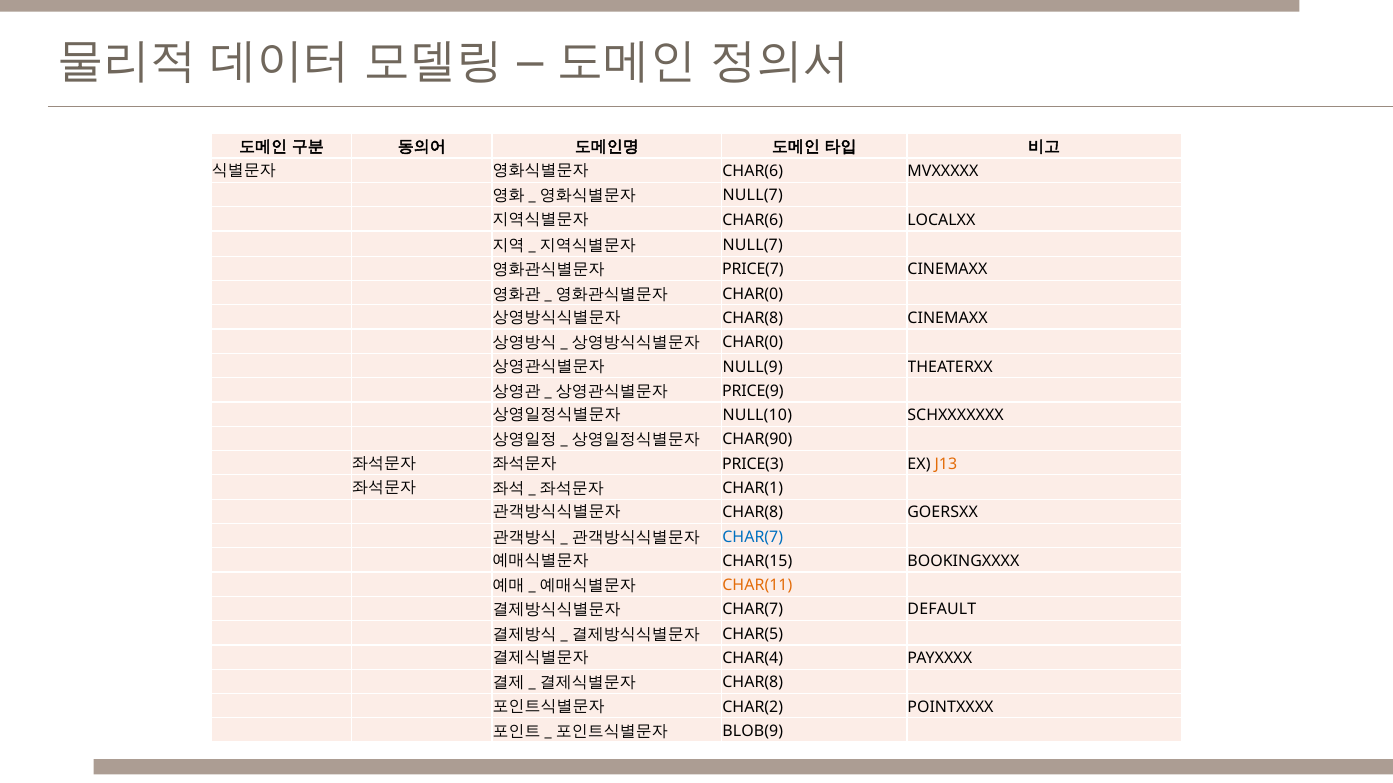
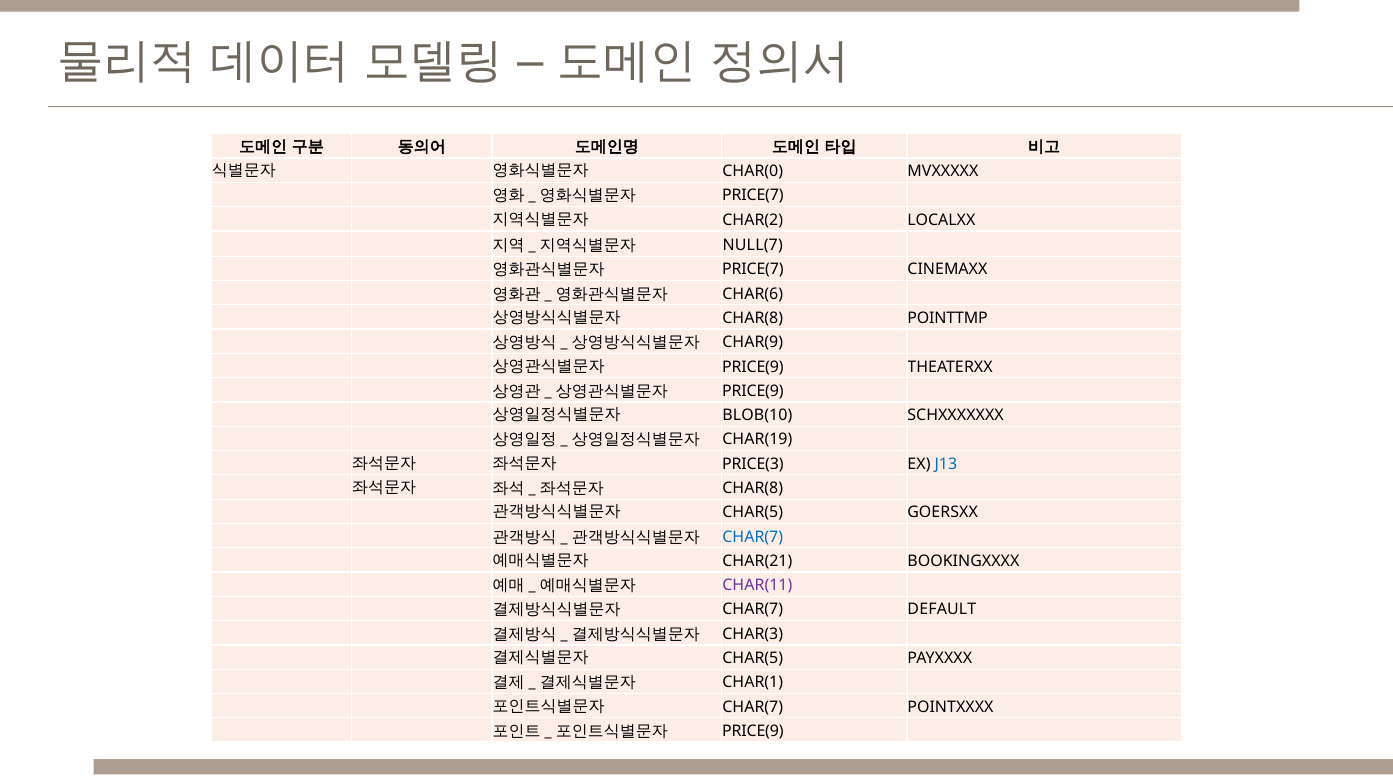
CHAR(6: CHAR(6 -> CHAR(0 (753, 172)
NULL(7: NULL(7 -> PRICE(7 (753, 196)
CHAR(6: CHAR(6 -> CHAR(2 (753, 220)
CHAR(0: CHAR(0 -> CHAR(6 (753, 294)
CHAR(8 CINEMAXX: CINEMAXX -> POINTTMP (948, 318)
CHAR(0: CHAR(0 -> CHAR(9 (753, 343)
NULL(9: NULL(9 -> PRICE(9 (753, 367)
NULL(10: NULL(10 -> BLOB(10 (757, 416)
CHAR(90: CHAR(90 -> CHAR(19 (757, 440)
J13 colour: orange -> blue (946, 464)
CHAR(1: CHAR(1 -> CHAR(8 (753, 489)
CHAR(8: CHAR(8 -> CHAR(5 (753, 513)
CHAR(15: CHAR(15 -> CHAR(21 (757, 561)
CHAR(11 colour: orange -> purple (757, 586)
CHAR(5: CHAR(5 -> CHAR(3 (753, 634)
CHAR(4: CHAR(4 -> CHAR(5 (753, 659)
CHAR(8: CHAR(8 -> CHAR(1 (753, 683)
CHAR(2: CHAR(2 -> CHAR(7 (753, 707)
BLOB(9: BLOB(9 -> PRICE(9 (753, 732)
